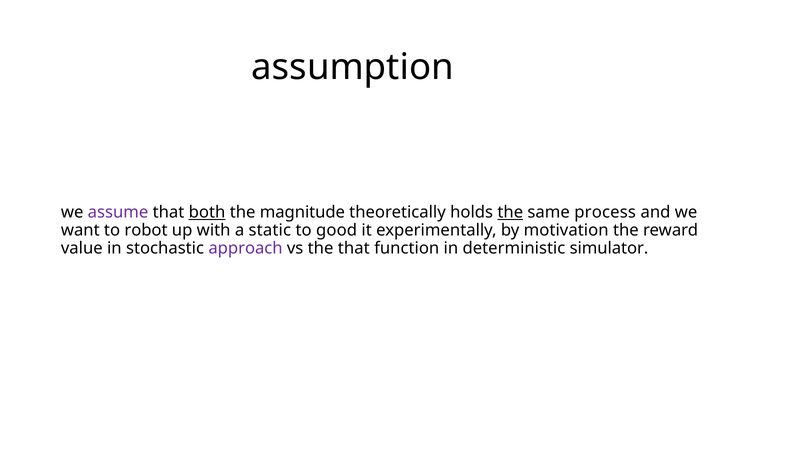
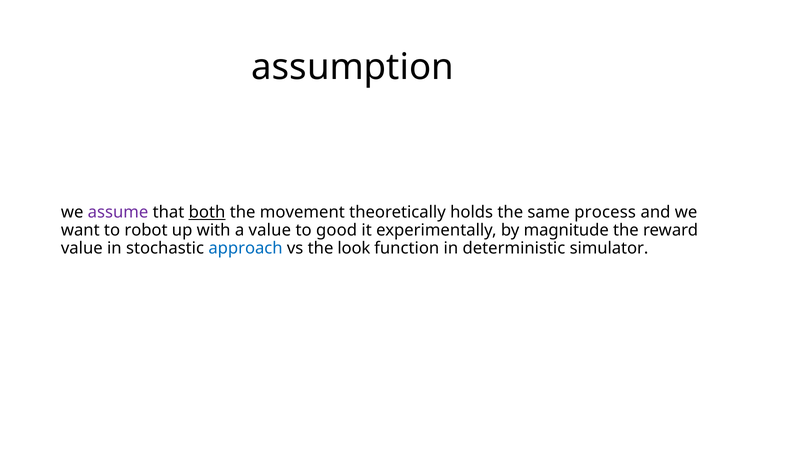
magnitude: magnitude -> movement (302, 213)
the underline: present -> none (510, 213)
a static: static -> value (270, 231)
motivation: motivation -> magnitude (566, 231)
approach colour: purple -> blue (246, 249)
the that: that -> look (354, 249)
